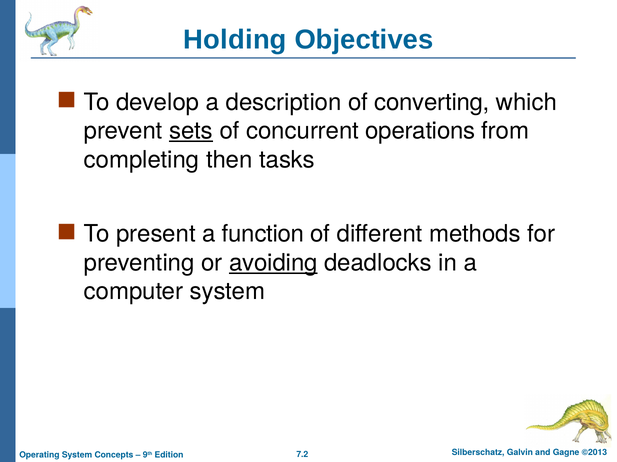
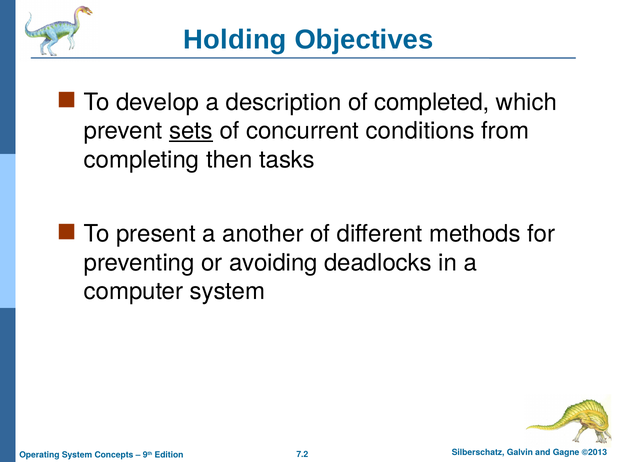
converting: converting -> completed (432, 102)
operations: operations -> conditions (420, 131)
function: function -> another (263, 234)
avoiding underline: present -> none (273, 263)
